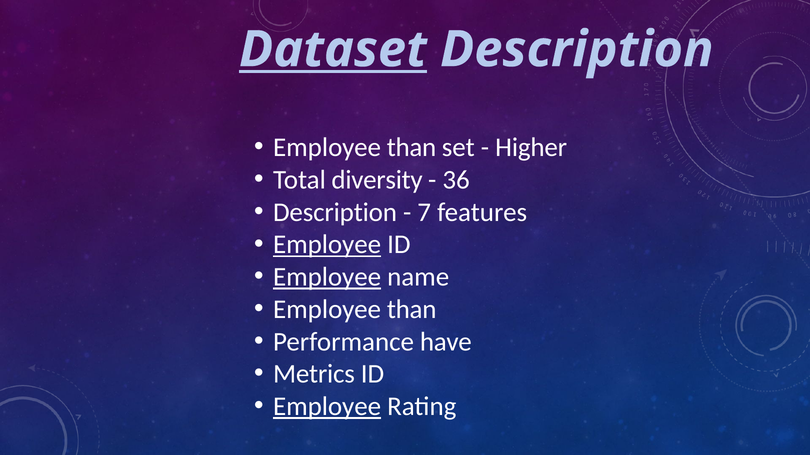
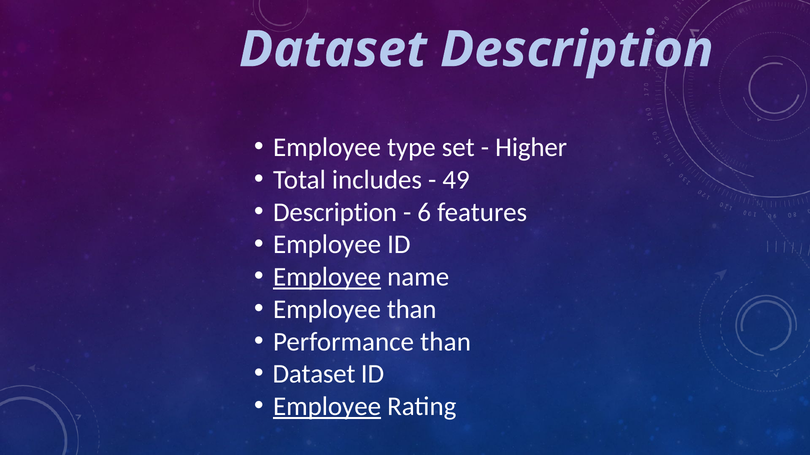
Dataset underline: present -> none (333, 50)
than: than -> type (411, 148)
diversity: diversity -> includes (377, 180)
36: 36 -> 49 (456, 180)
7: 7 -> 6 (424, 212)
Employee underline: present -> none (327, 245)
Performance have: have -> than (446, 342)
Metrics: Metrics -> Dataset (314, 375)
